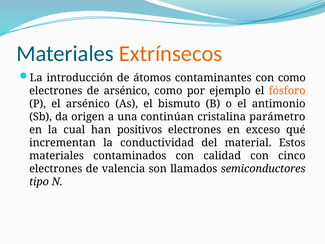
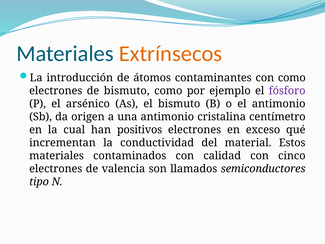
de arsénico: arsénico -> bismuto (127, 91)
fósforo colour: orange -> purple (287, 91)
una continúan: continúan -> antimonio (167, 117)
parámetro: parámetro -> centímetro (277, 117)
